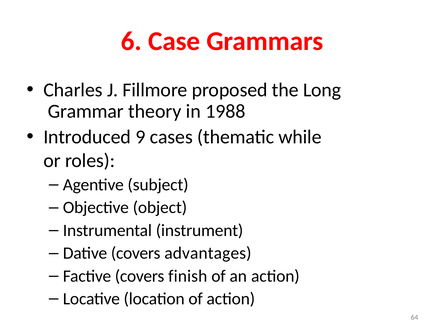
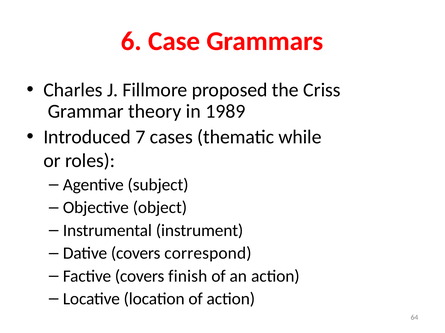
Long: Long -> Criss (322, 90)
1988: 1988 -> 1989 (225, 111)
9: 9 -> 7 (140, 137)
advantages: advantages -> correspond (208, 254)
